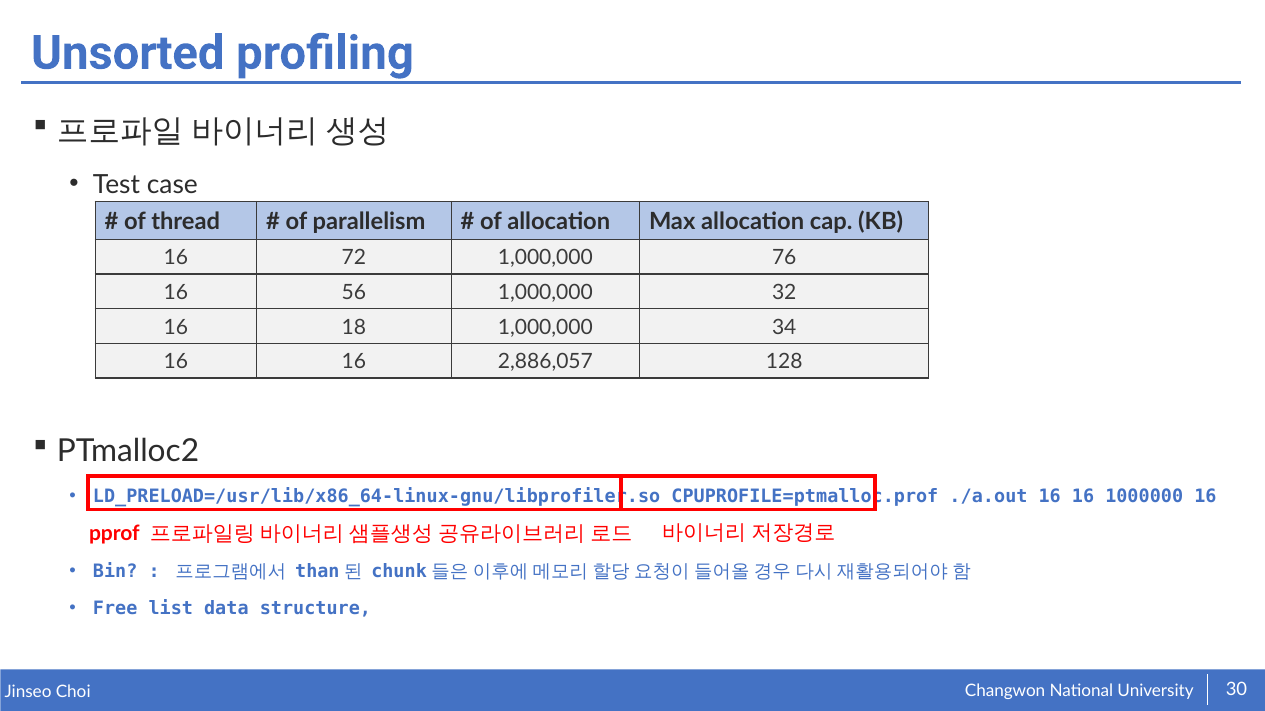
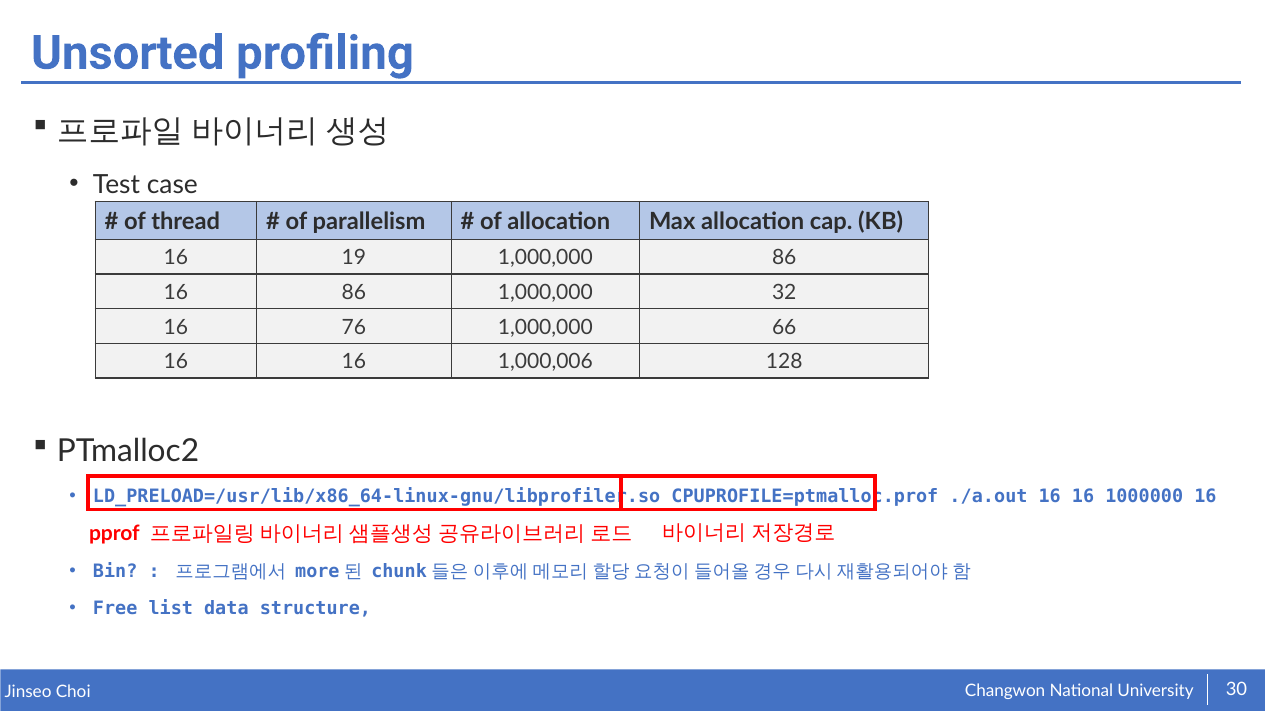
72: 72 -> 19 (354, 258)
1,000,000 76: 76 -> 86 (784, 258)
16 56: 56 -> 86 (354, 293)
18: 18 -> 76 (354, 327)
34: 34 -> 66 (784, 327)
2,886,057: 2,886,057 -> 1,000,006 (545, 362)
than: than -> more (317, 572)
